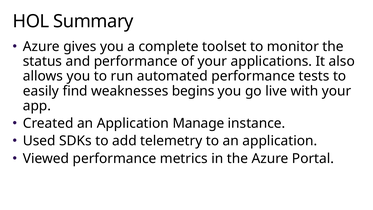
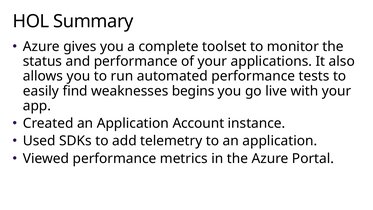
Manage: Manage -> Account (198, 123)
